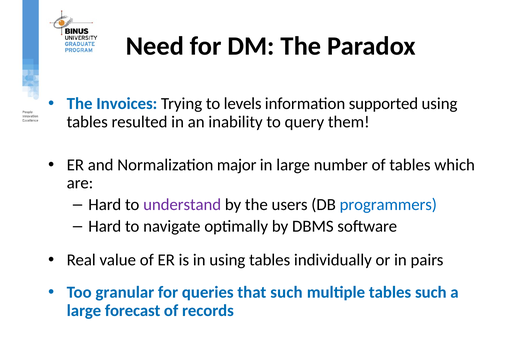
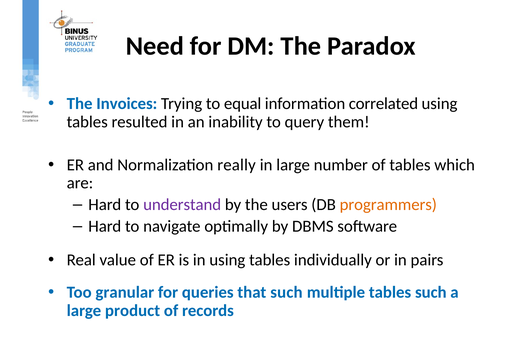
levels: levels -> equal (243, 104)
supported: supported -> correlated (383, 104)
major: major -> really (236, 165)
programmers colour: blue -> orange (388, 205)
forecast: forecast -> product (133, 311)
